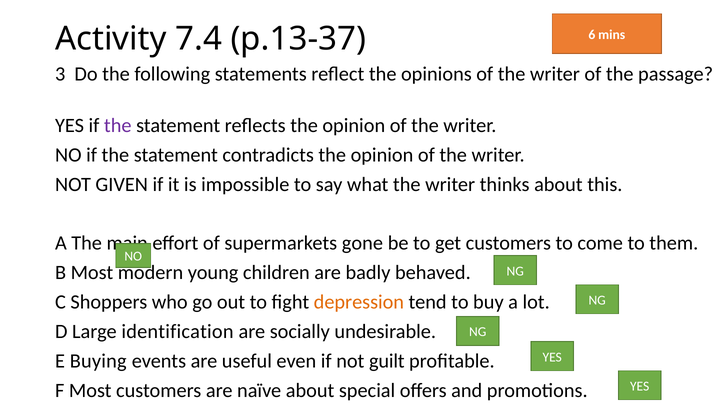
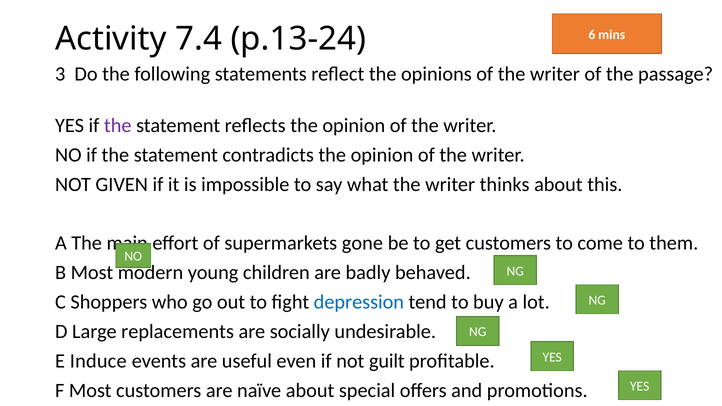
p.13-37: p.13-37 -> p.13-24 (298, 39)
depression colour: orange -> blue (359, 302)
identification: identification -> replacements (178, 332)
Buying: Buying -> Induce (98, 361)
